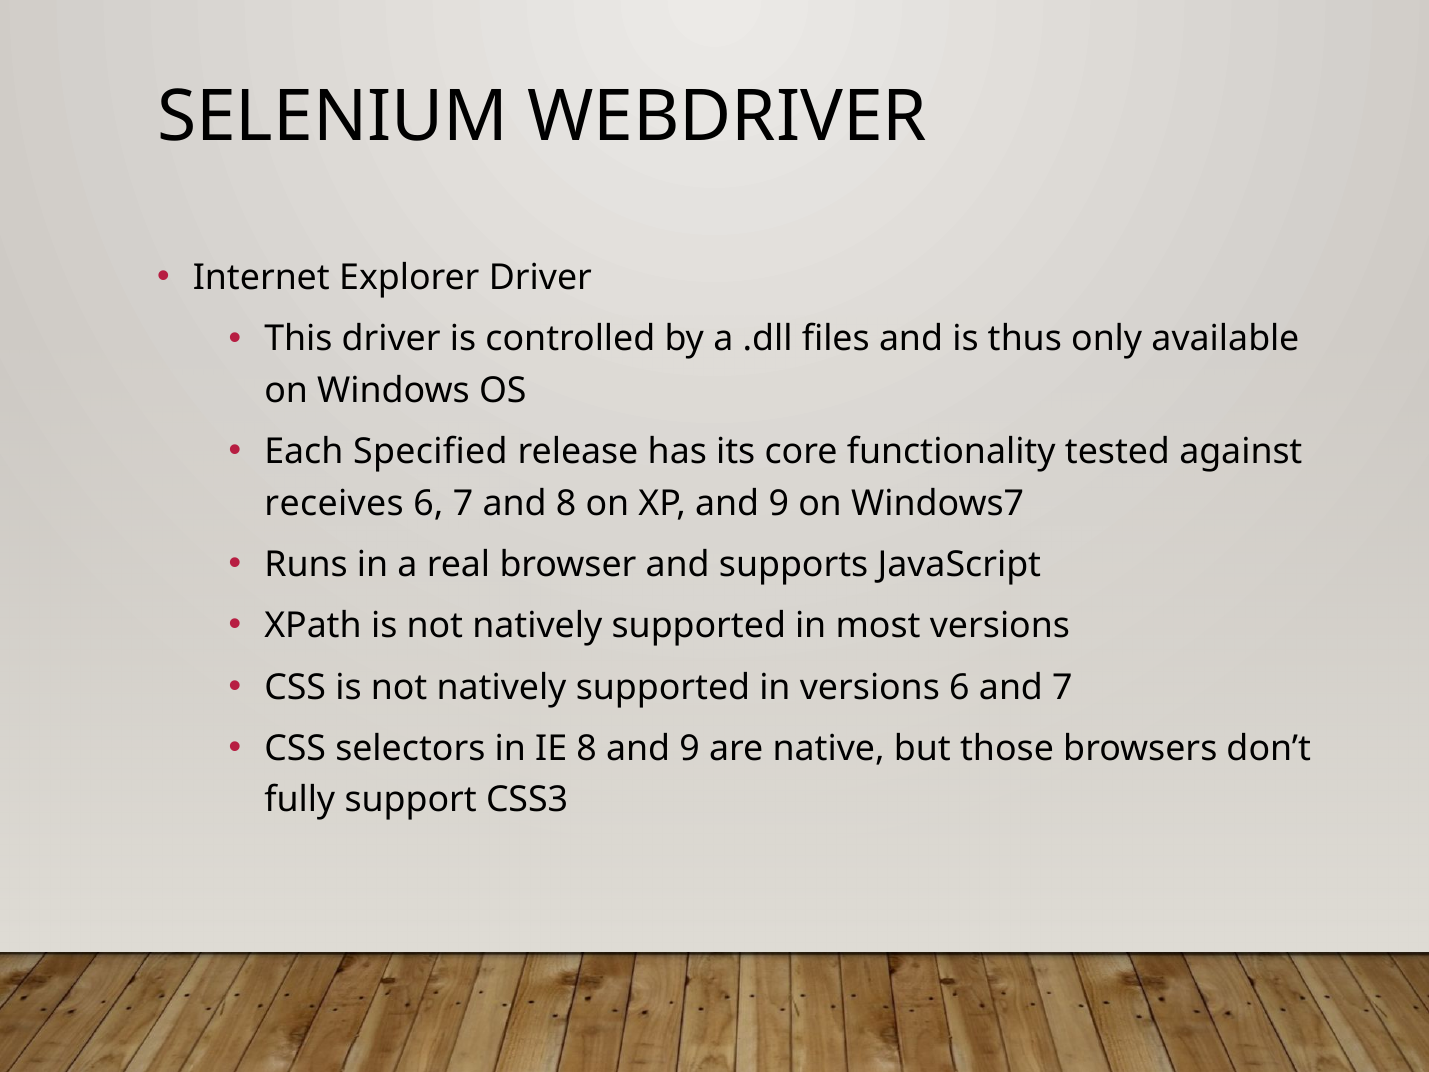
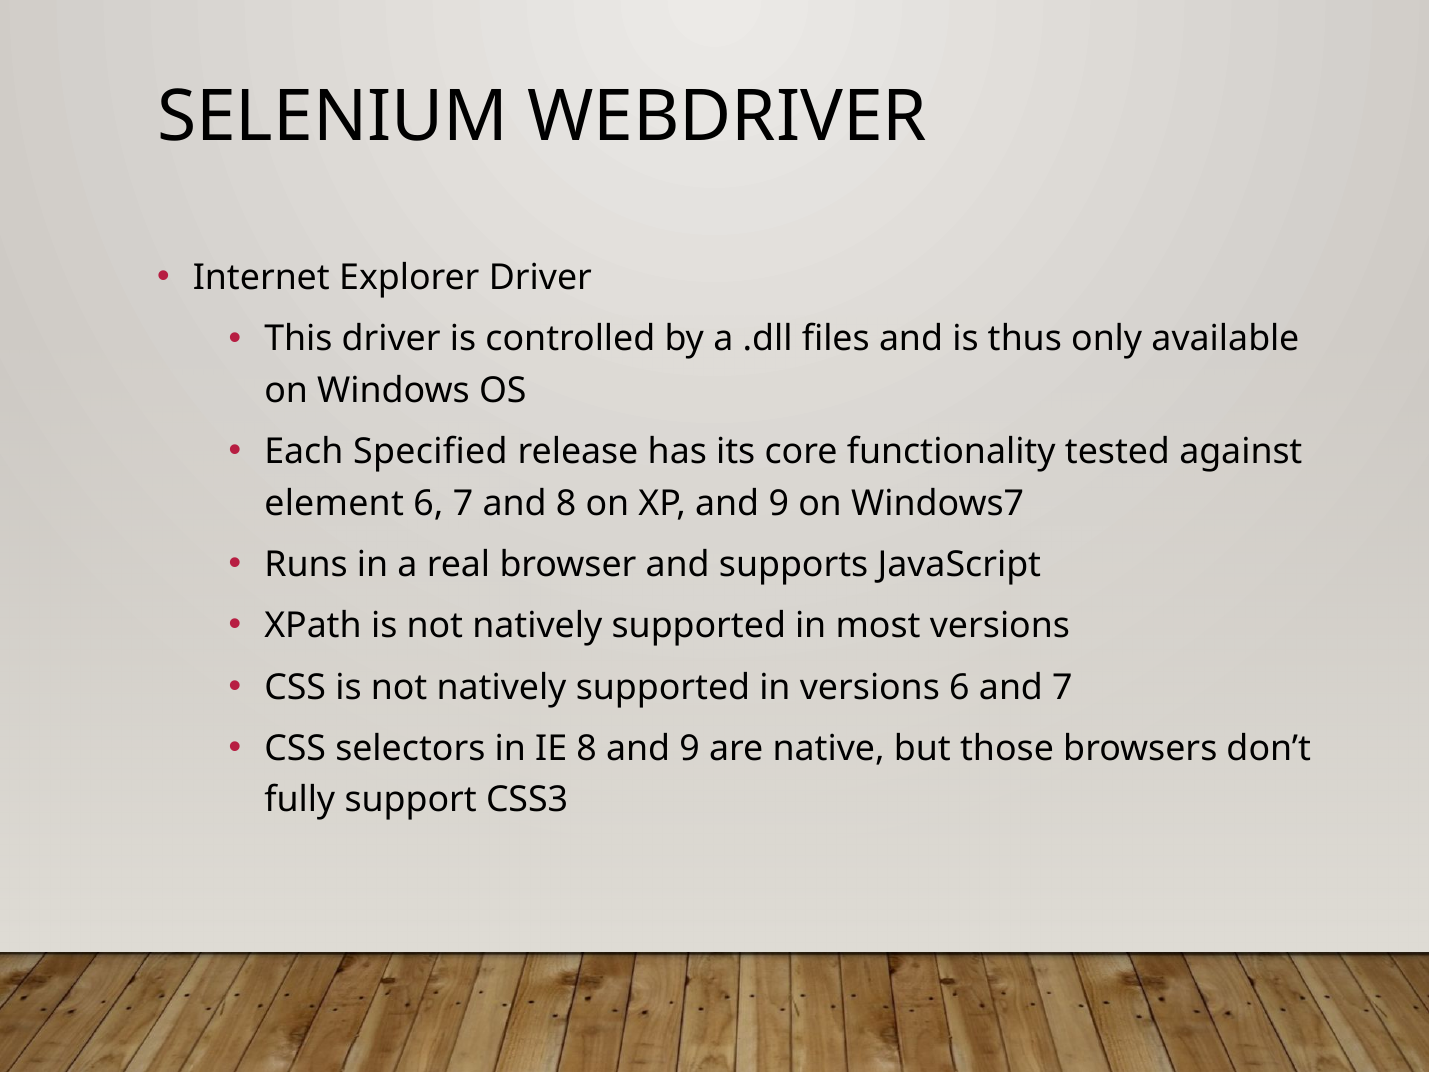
receives: receives -> element (334, 503)
